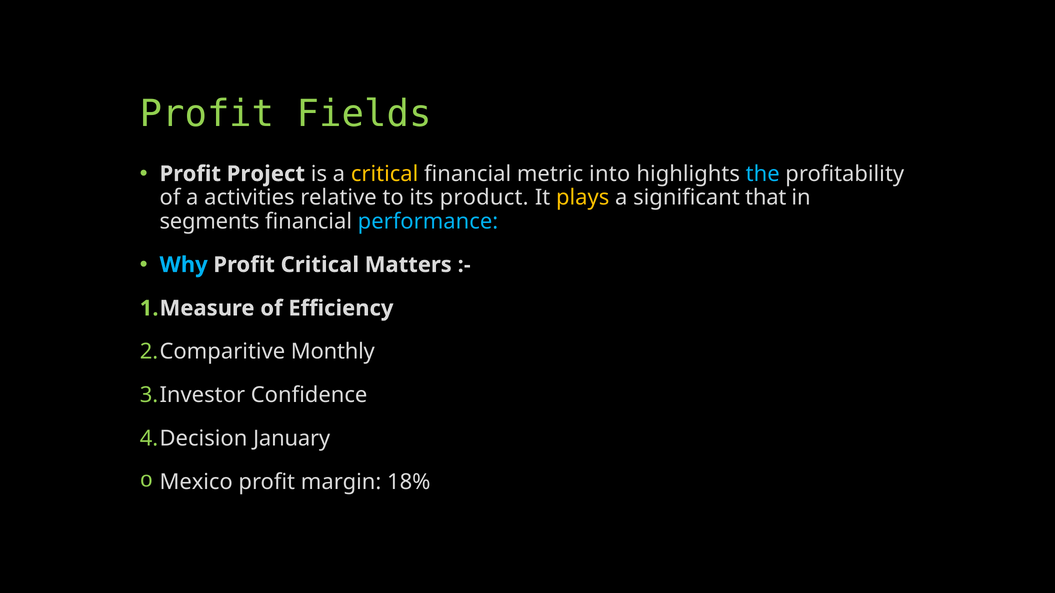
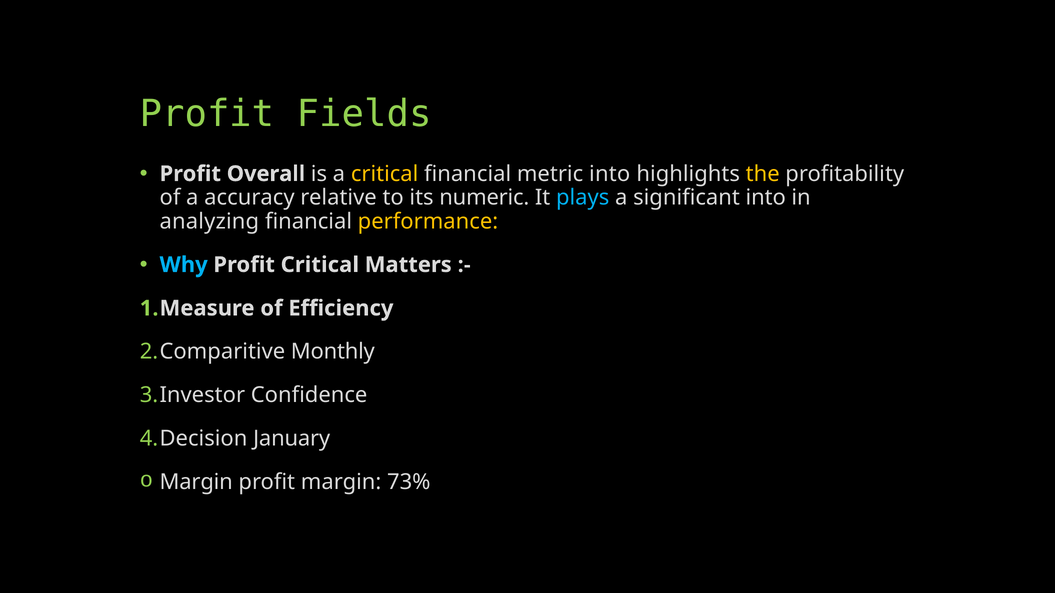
Project: Project -> Overall (266, 174)
the colour: light blue -> yellow (763, 174)
activities: activities -> accuracy (249, 198)
product: product -> numeric (484, 198)
plays colour: yellow -> light blue (583, 198)
significant that: that -> into (766, 198)
segments: segments -> analyzing (209, 221)
performance colour: light blue -> yellow (428, 221)
Mexico: Mexico -> Margin (196, 483)
18%: 18% -> 73% (409, 483)
